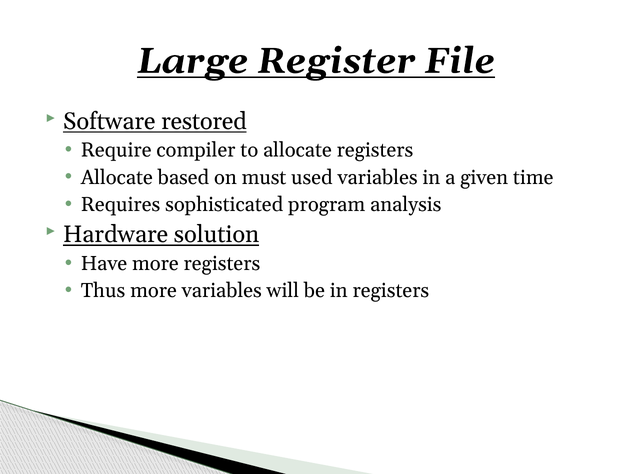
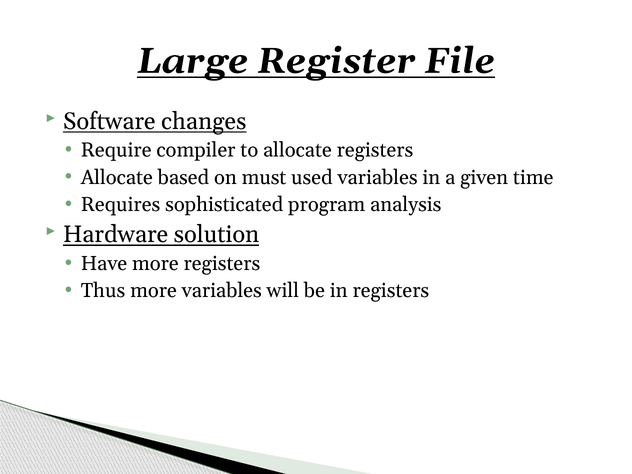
restored: restored -> changes (204, 121)
